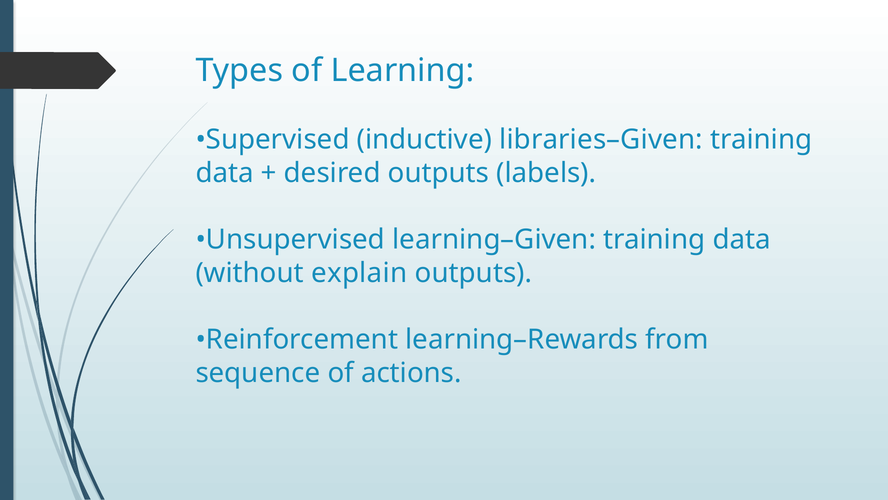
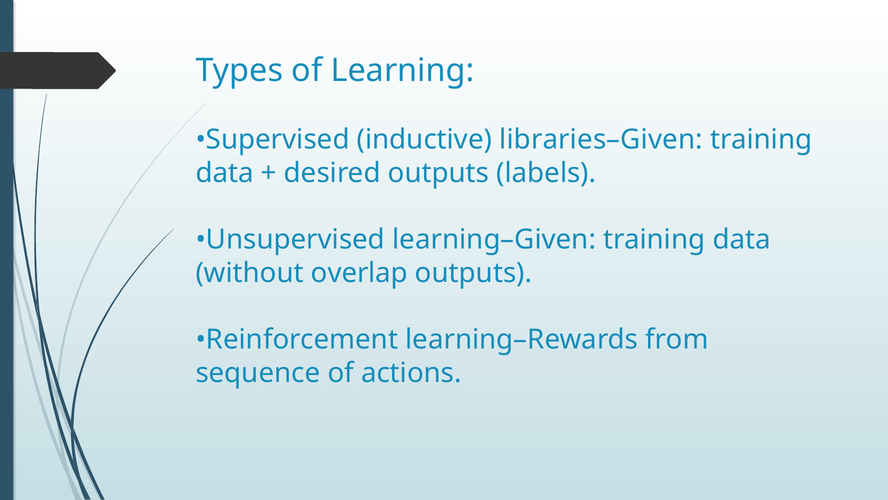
explain: explain -> overlap (359, 273)
